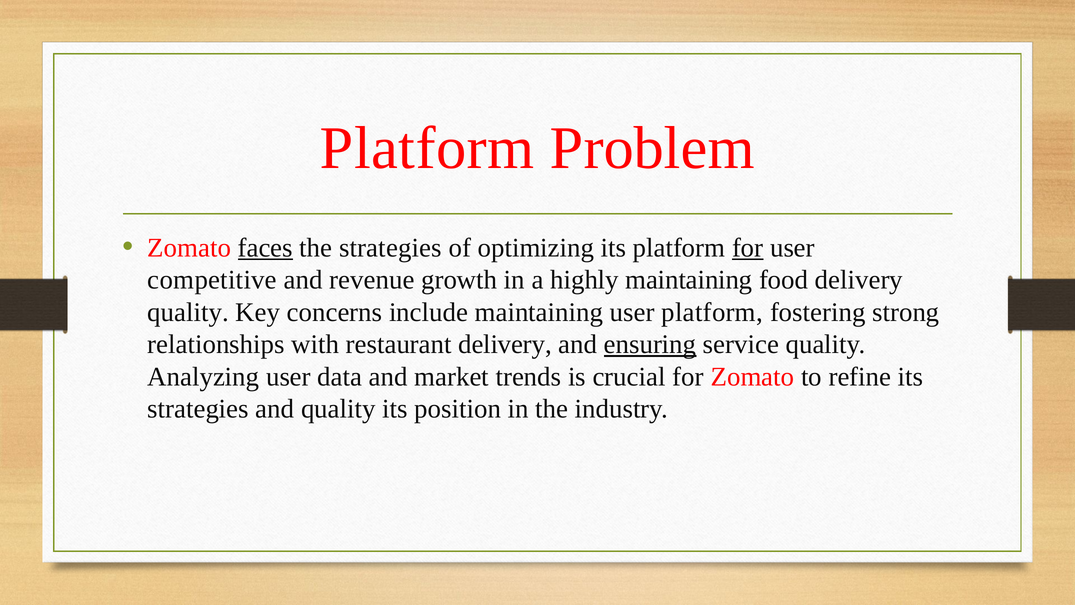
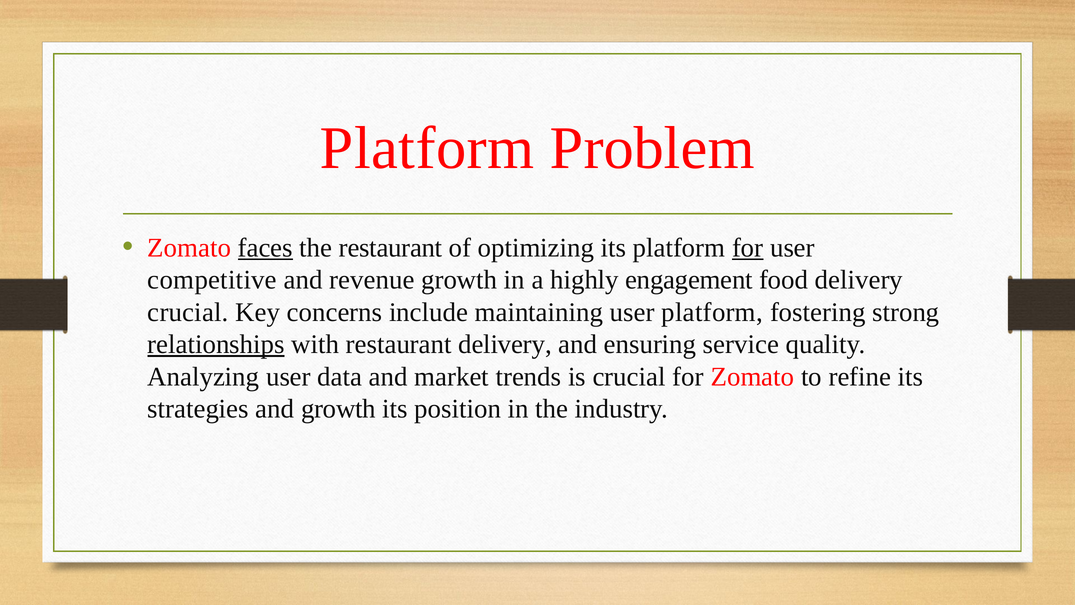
the strategies: strategies -> restaurant (391, 248)
highly maintaining: maintaining -> engagement (689, 280)
quality: quality -> crucial (188, 312)
relationships underline: none -> present (216, 344)
ensuring underline: present -> none (650, 344)
and quality: quality -> growth (338, 409)
